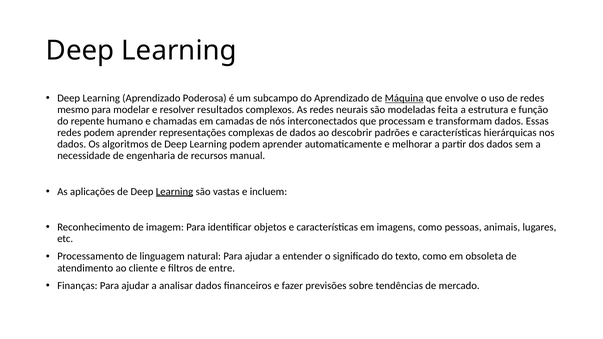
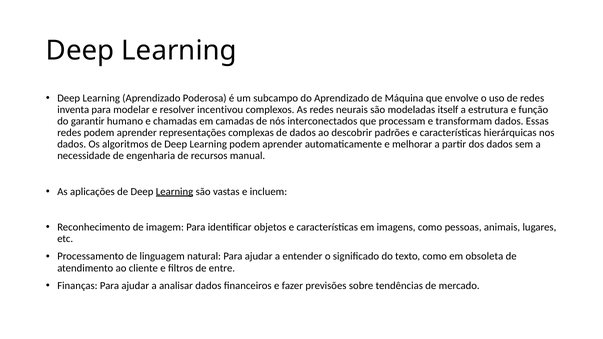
Máquina underline: present -> none (404, 98)
mesmo: mesmo -> inventa (73, 110)
resultados: resultados -> incentivou (220, 110)
feita: feita -> itself (448, 110)
repente: repente -> garantir (88, 121)
